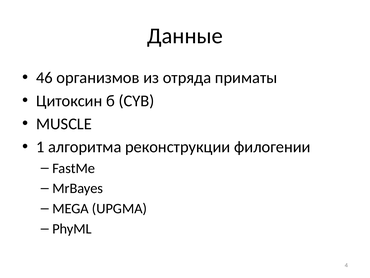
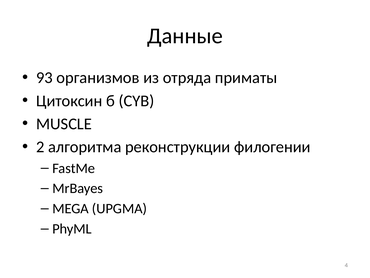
46: 46 -> 93 (44, 78)
1: 1 -> 2 (40, 147)
